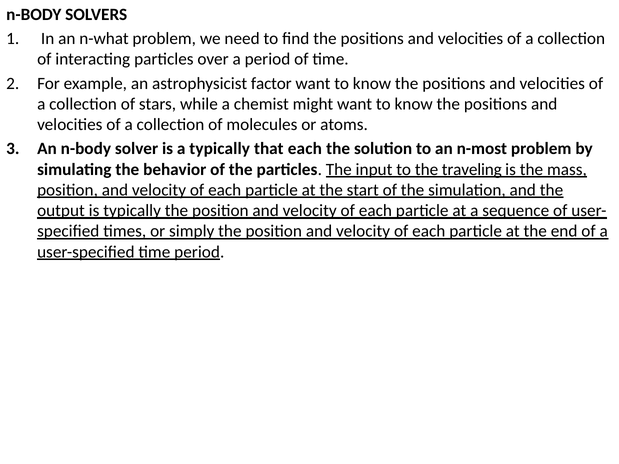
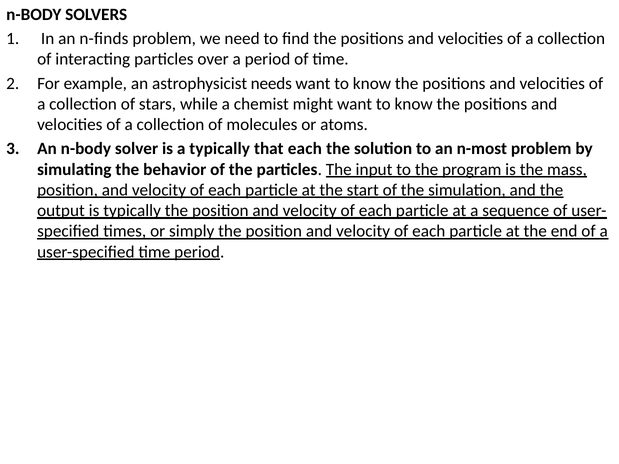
n-what: n-what -> n-ﬁnds (104, 39)
factor: factor -> needs (271, 83)
traveling: traveling -> program (472, 169)
